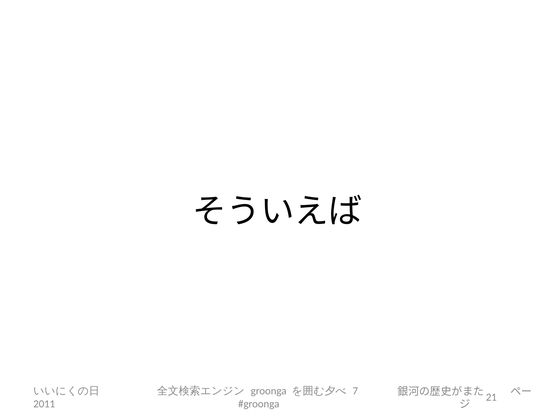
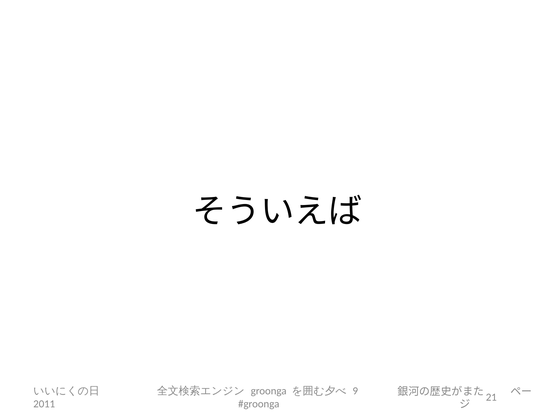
7: 7 -> 9 (355, 391)
